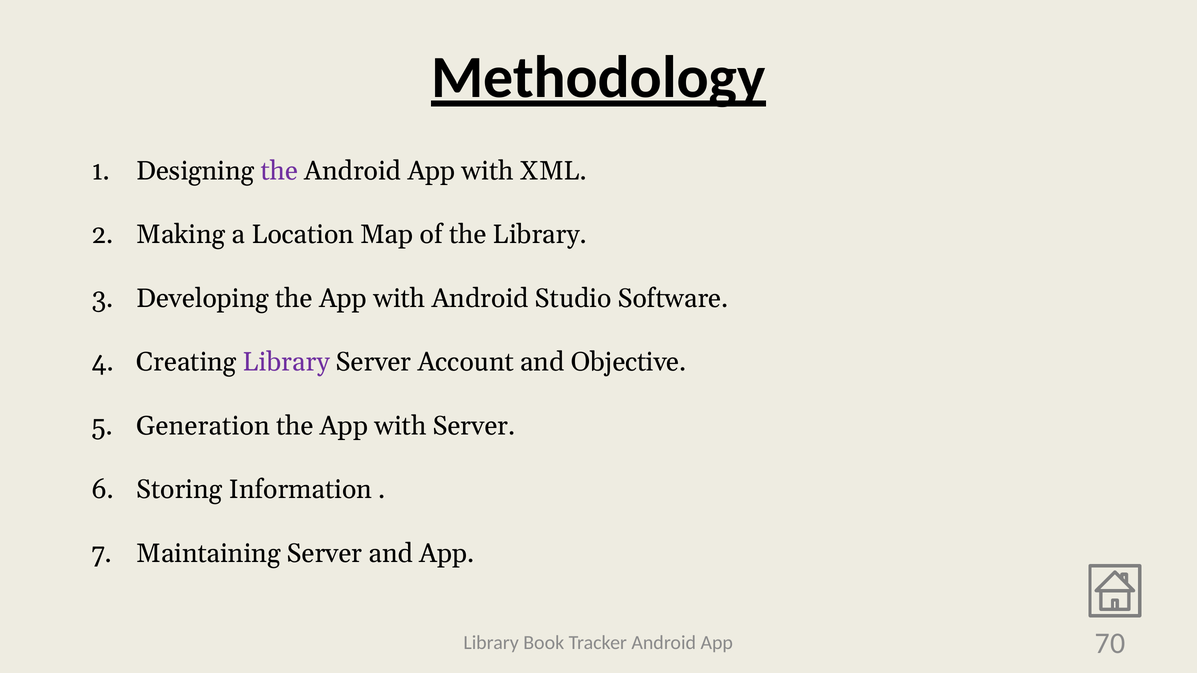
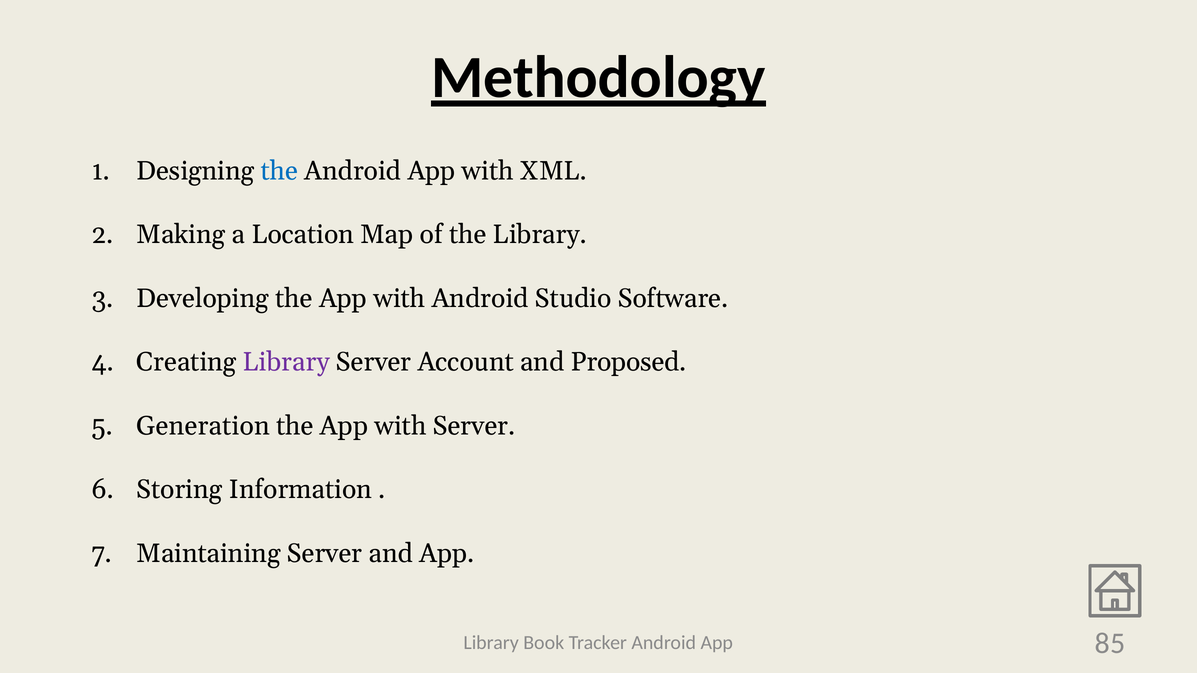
the colour: purple -> blue (279, 171)
Objective: Objective -> Proposed (629, 362)
70: 70 -> 85 (1110, 644)
